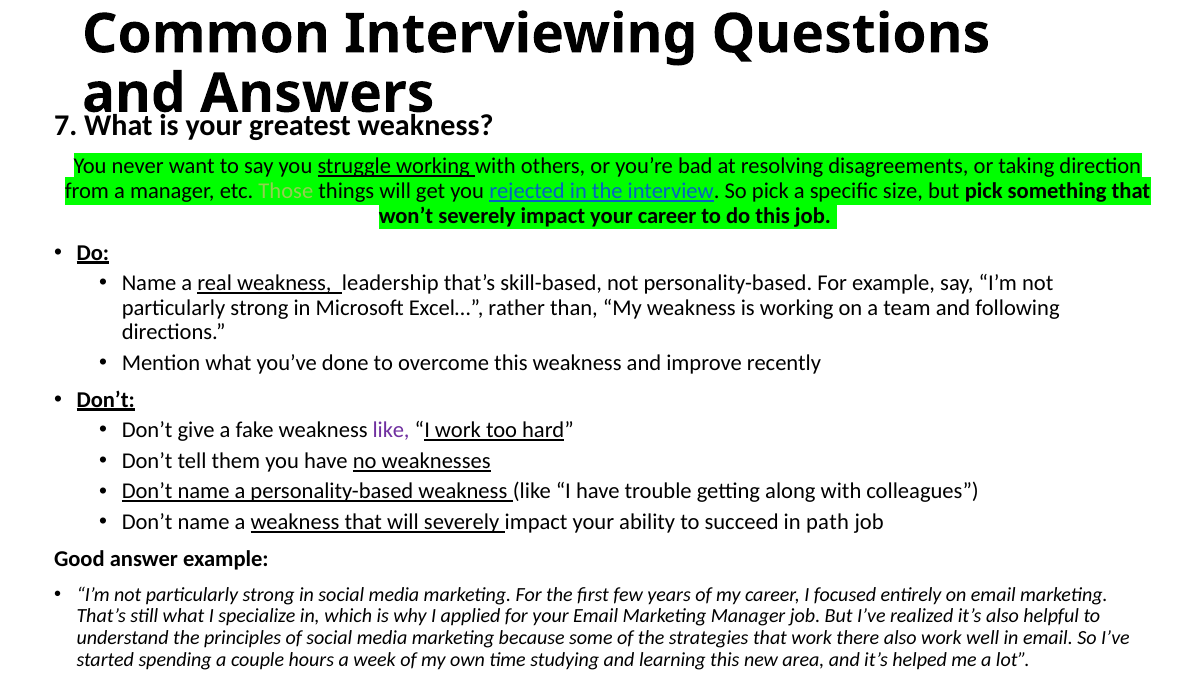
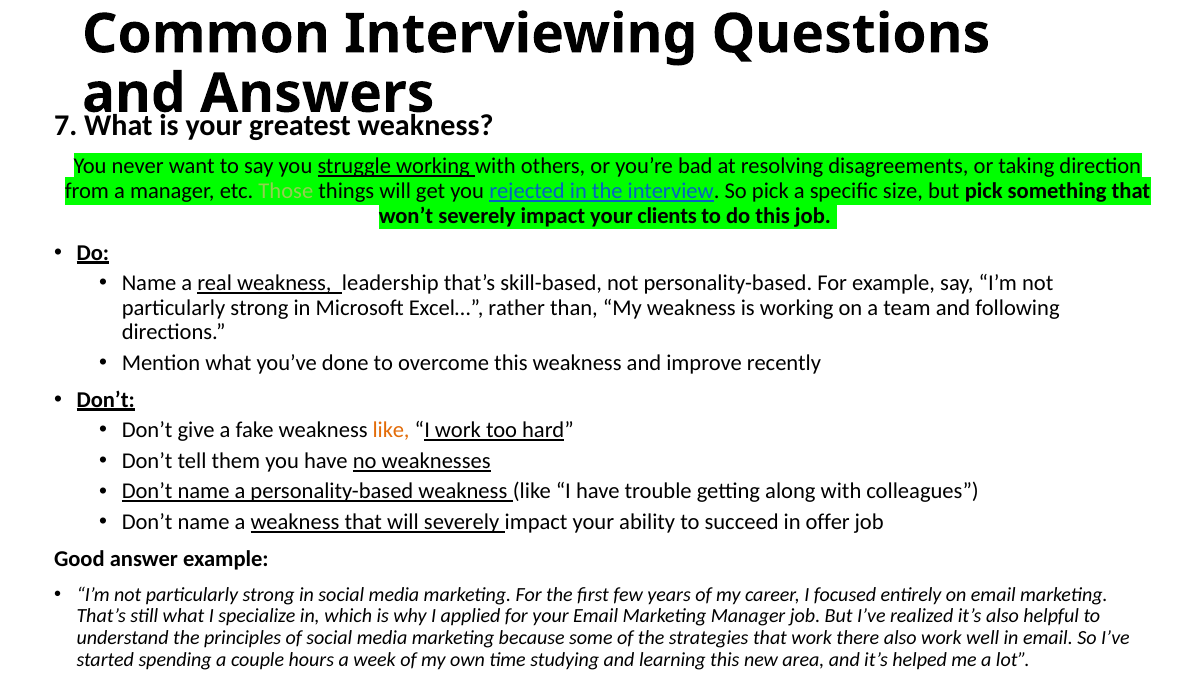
your career: career -> clients (667, 216)
like colour: purple -> orange (391, 430)
path: path -> offer (828, 522)
